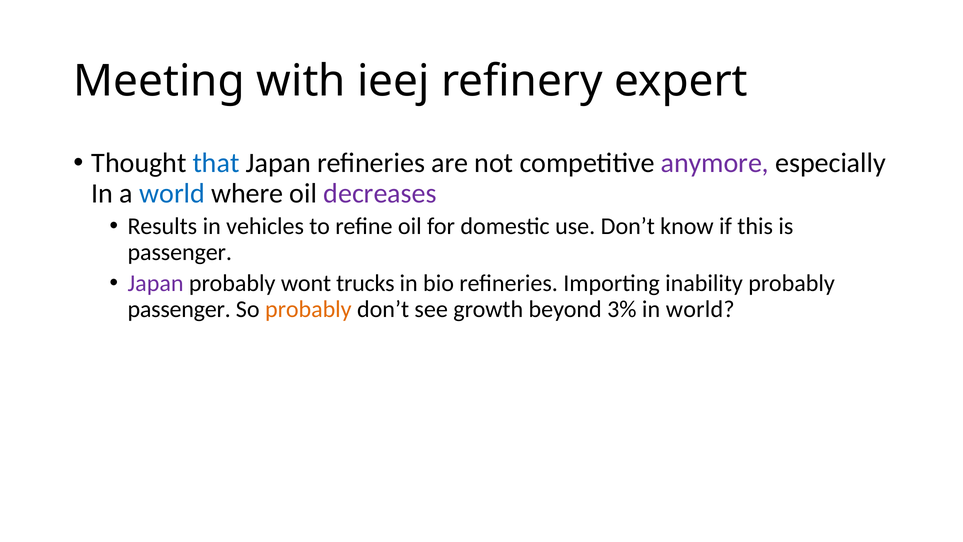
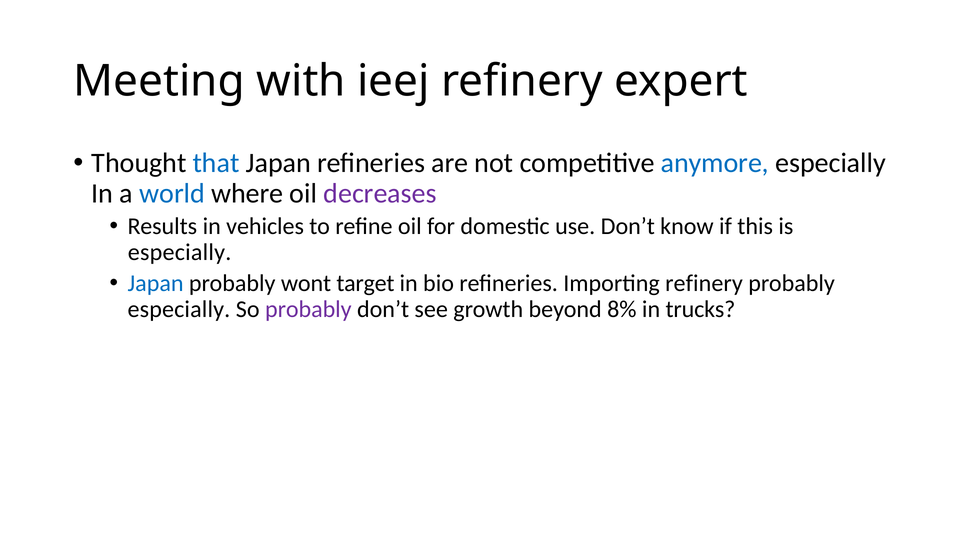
anymore colour: purple -> blue (715, 163)
passenger: passenger -> especially (180, 252)
Japan colour: purple -> blue (156, 283)
trucks: trucks -> target (365, 283)
Importing inability: inability -> refinery (704, 283)
passenger: passenger -> especially (179, 309)
probably colour: orange -> purple (308, 309)
3%: 3% -> 8% (622, 309)
in world: world -> trucks (700, 309)
